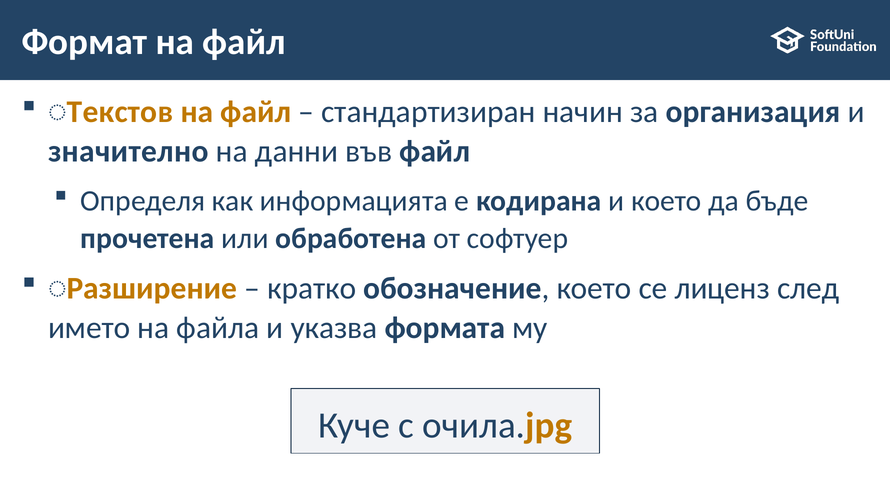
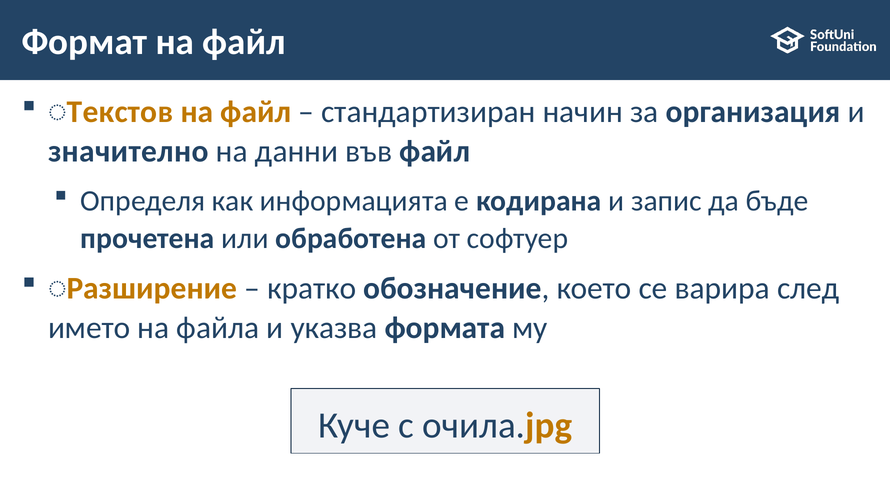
и което: което -> запис (666, 201)
лиценз: лиценз -> варира (722, 288)
